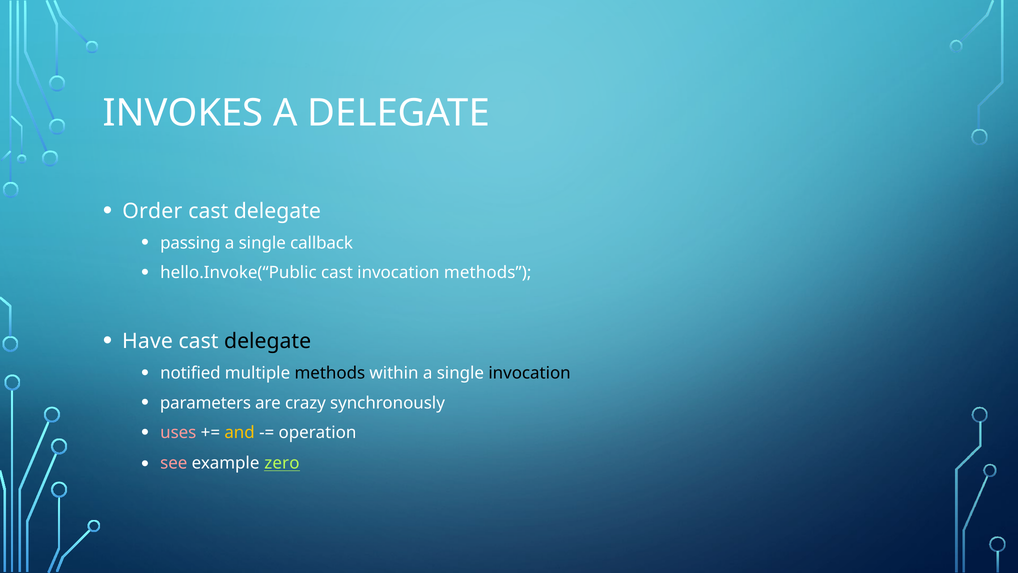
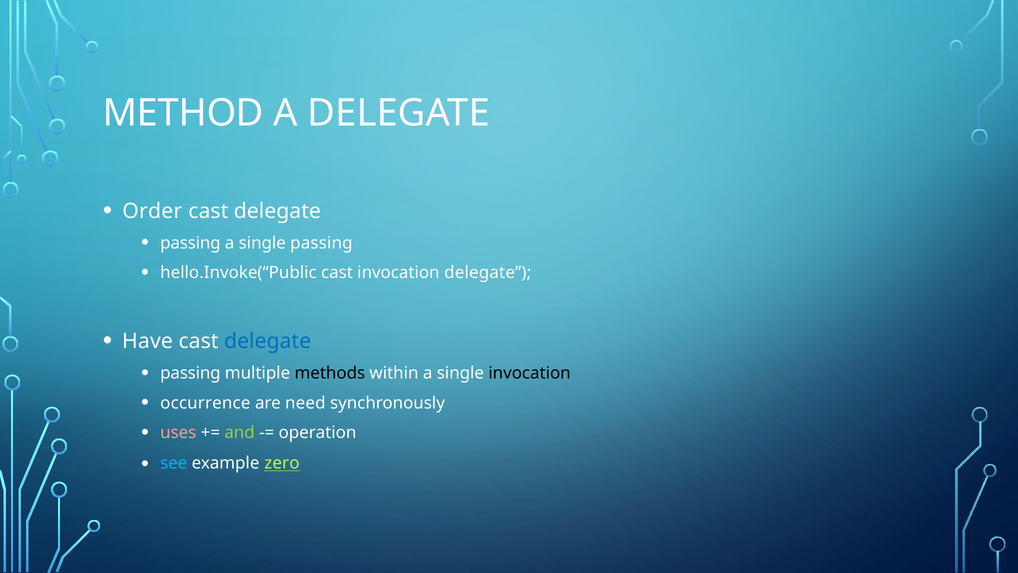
INVOKES: INVOKES -> METHOD (183, 113)
single callback: callback -> passing (321, 243)
invocation methods: methods -> delegate (488, 273)
delegate colour: black -> blue (268, 341)
notified: notified -> passing (190, 373)
parameters: parameters -> occurrence (205, 403)
crazy: crazy -> need (305, 403)
and colour: yellow -> light green (240, 433)
see colour: pink -> light blue (174, 463)
